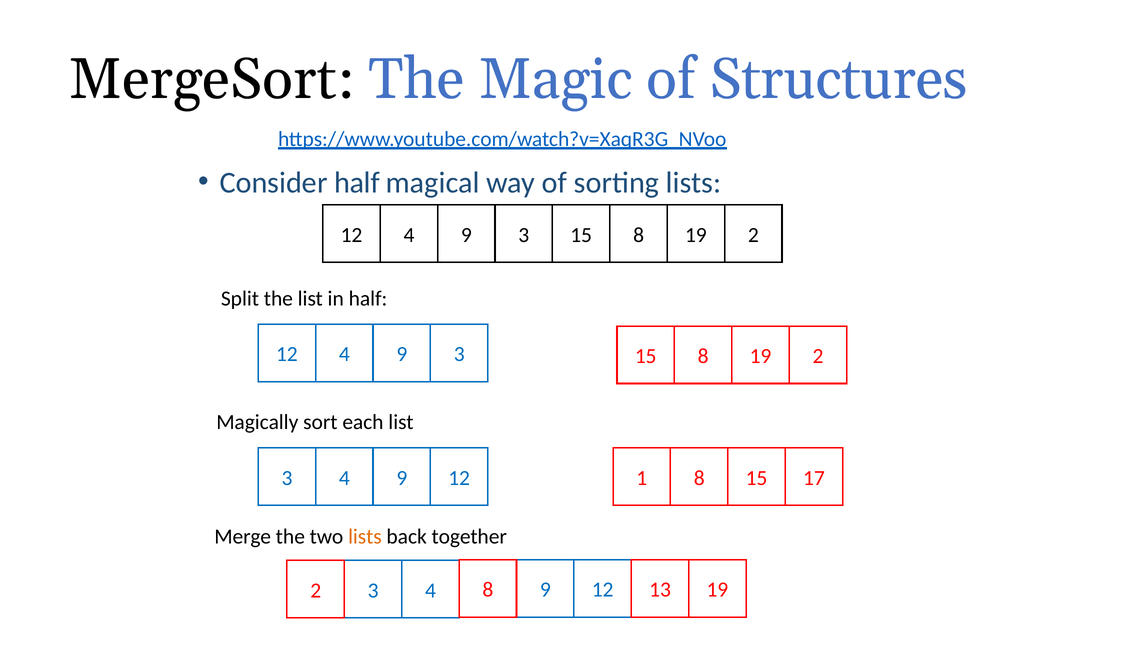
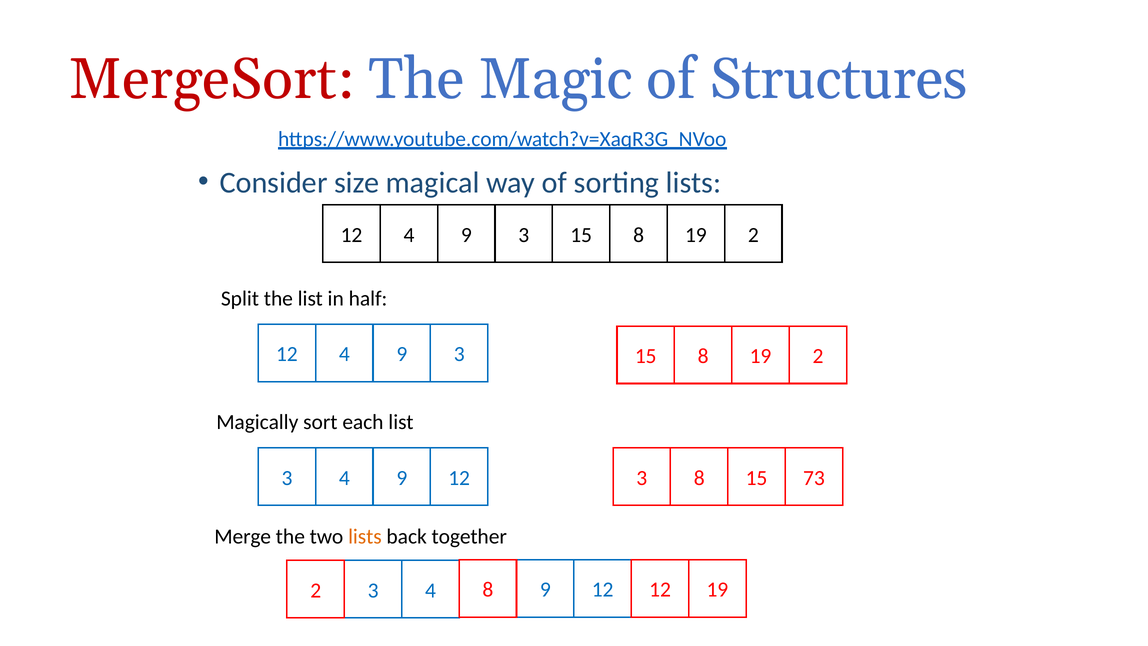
MergeSort colour: black -> red (212, 79)
Consider half: half -> size (357, 182)
12 1: 1 -> 3 (642, 478)
17: 17 -> 73 (814, 478)
8 13: 13 -> 12 (660, 590)
